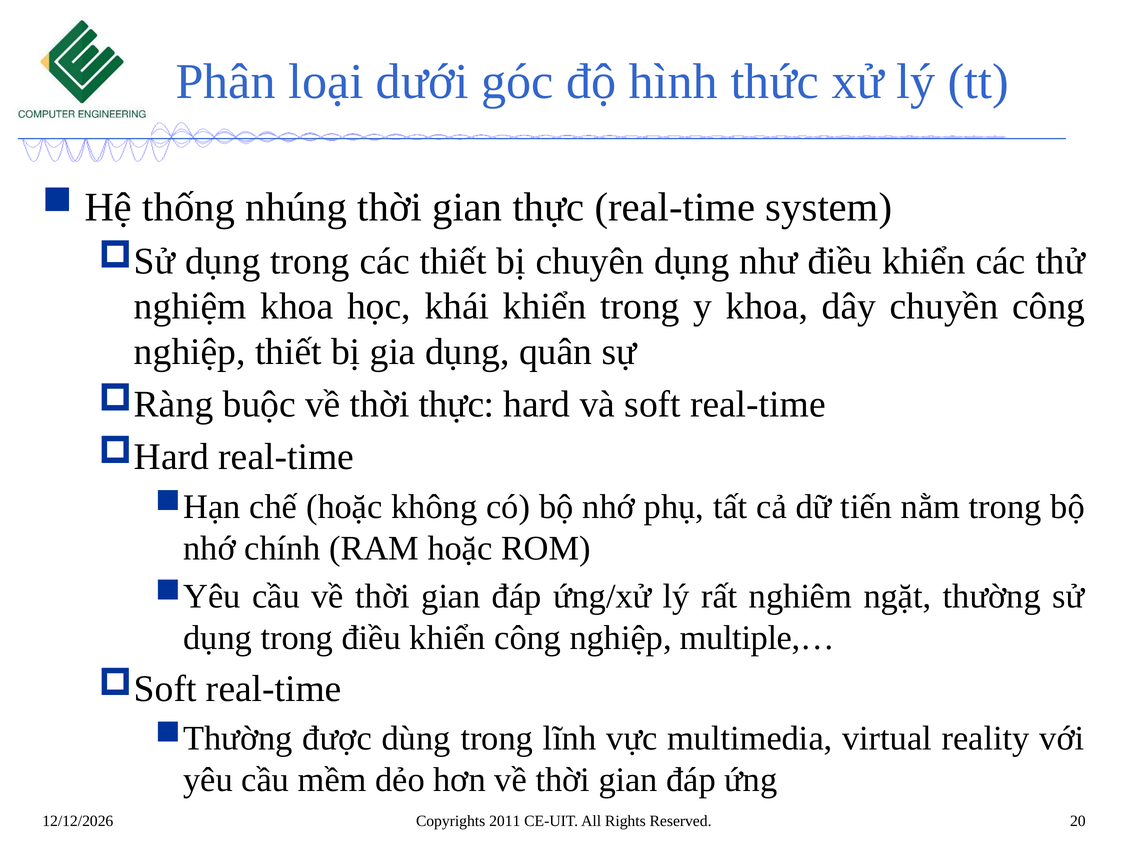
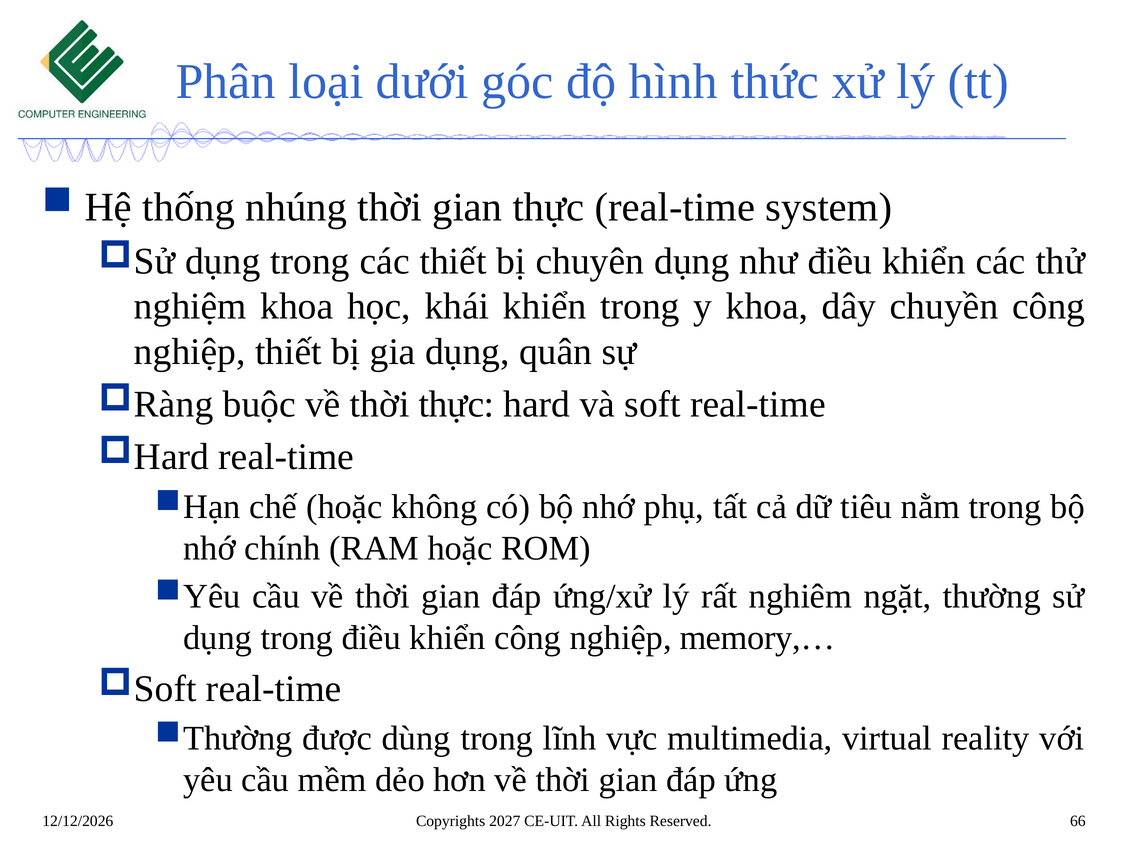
tiến: tiến -> tiêu (866, 507)
multiple,…: multiple,… -> memory,… (757, 638)
2011: 2011 -> 2027 (505, 821)
20: 20 -> 66 (1078, 821)
